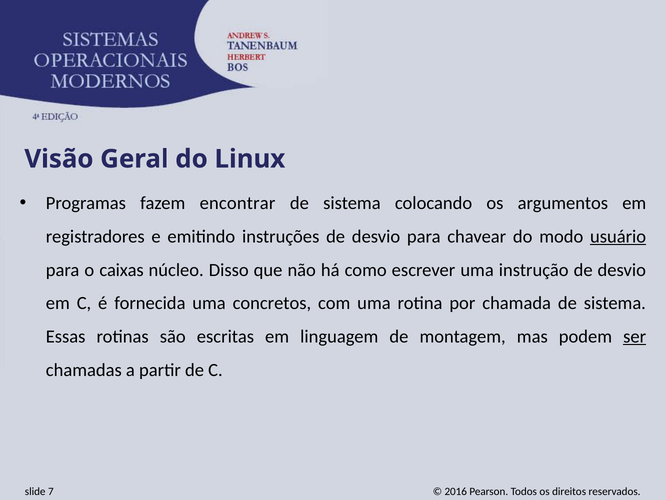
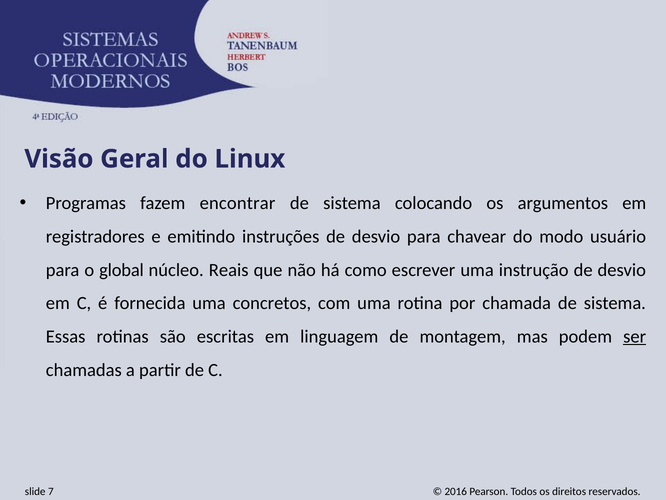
usuário underline: present -> none (618, 236)
caixas: caixas -> global (122, 270)
Disso: Disso -> Reais (229, 270)
